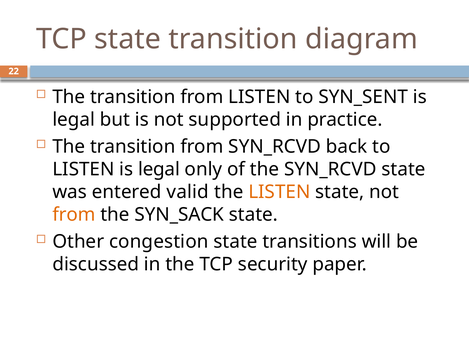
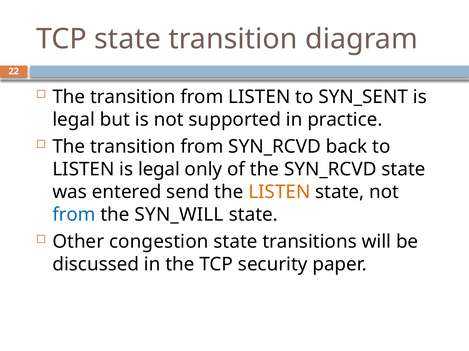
valid: valid -> send (188, 192)
from colour: orange -> blue (74, 215)
SYN_SACK: SYN_SACK -> SYN_WILL (179, 215)
